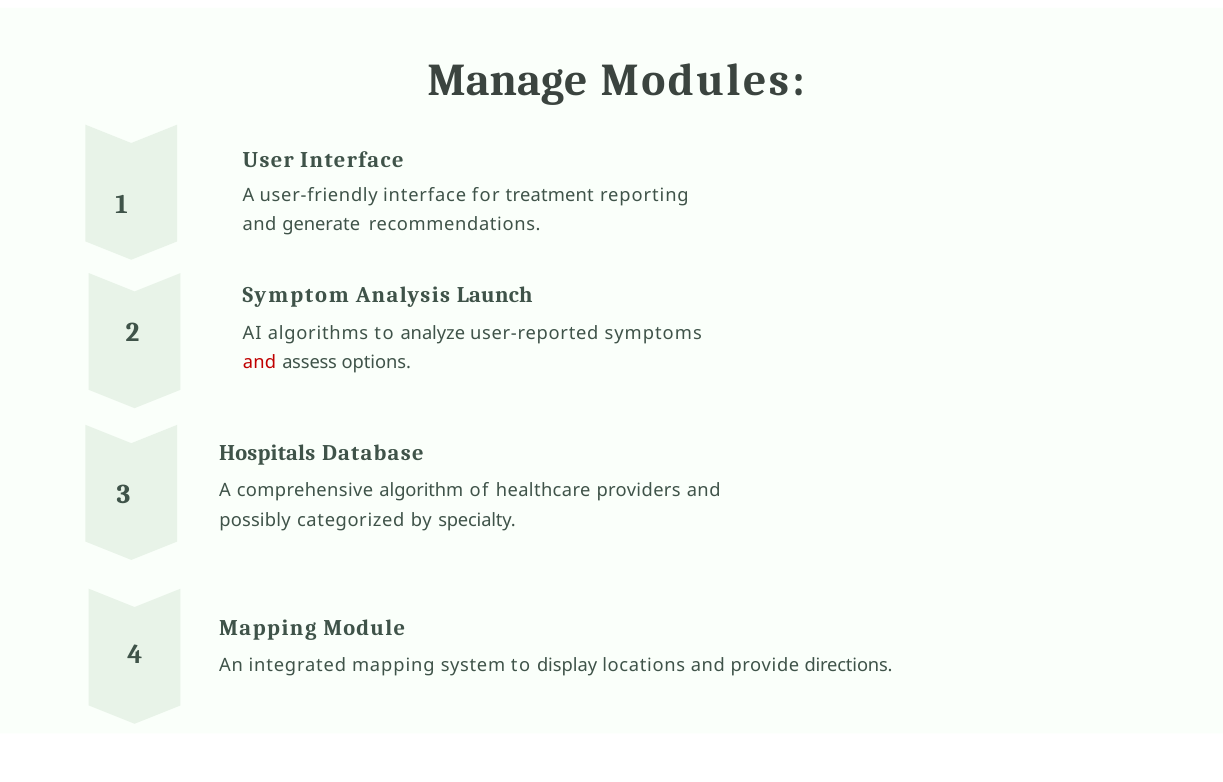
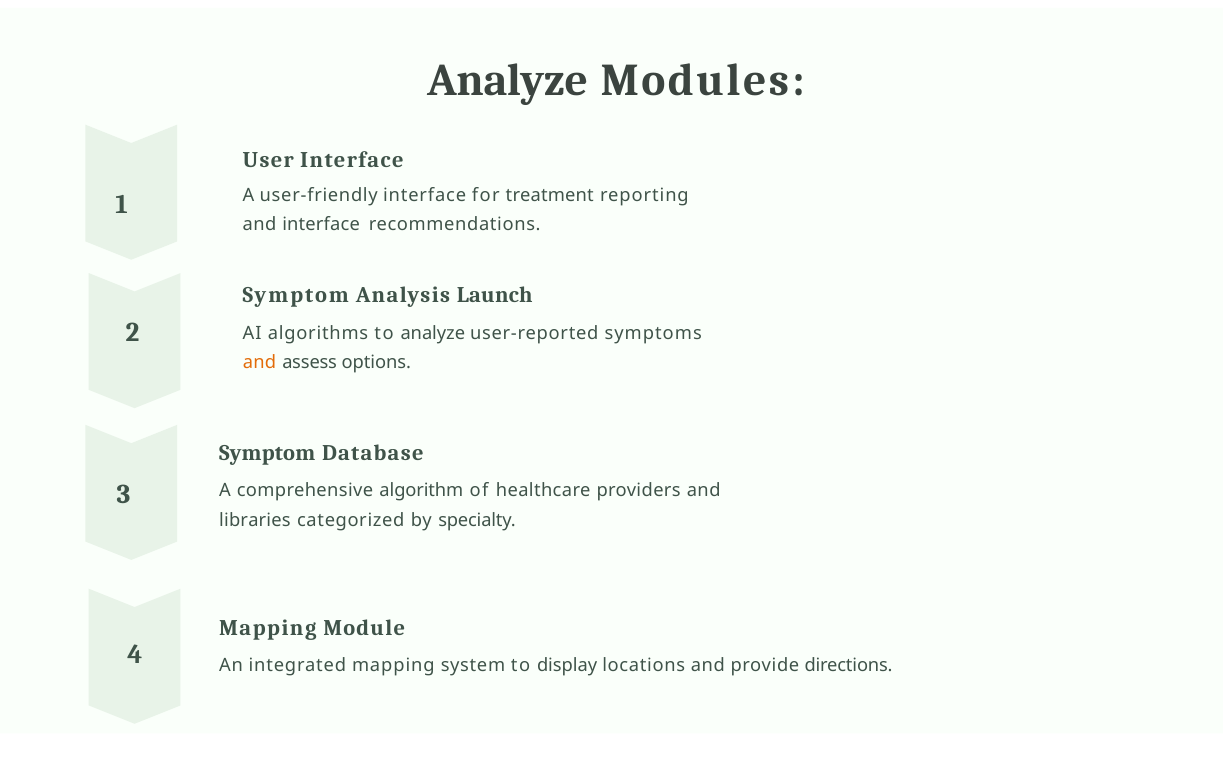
Manage: Manage -> Analyze (508, 81)
and generate: generate -> interface (321, 224)
and colour: red -> orange (259, 363)
Hospitals: Hospitals -> Symptom (267, 453)
possibly: possibly -> libraries (255, 520)
